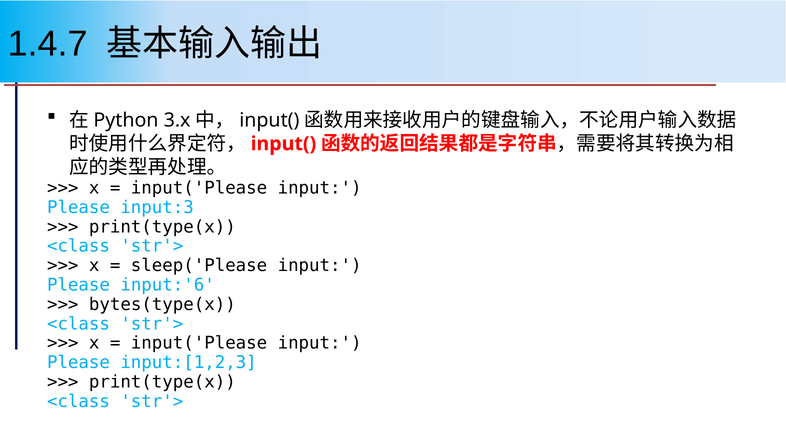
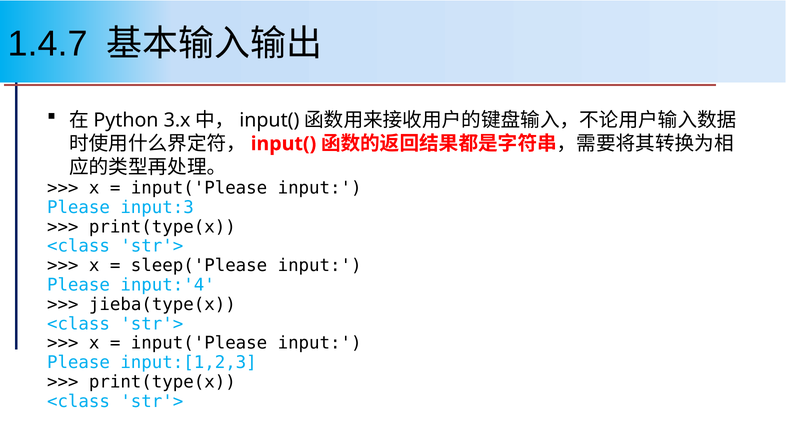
input:'6: input:'6 -> input:'4 (168, 285)
bytes(type(x: bytes(type(x -> jieba(type(x (162, 304)
